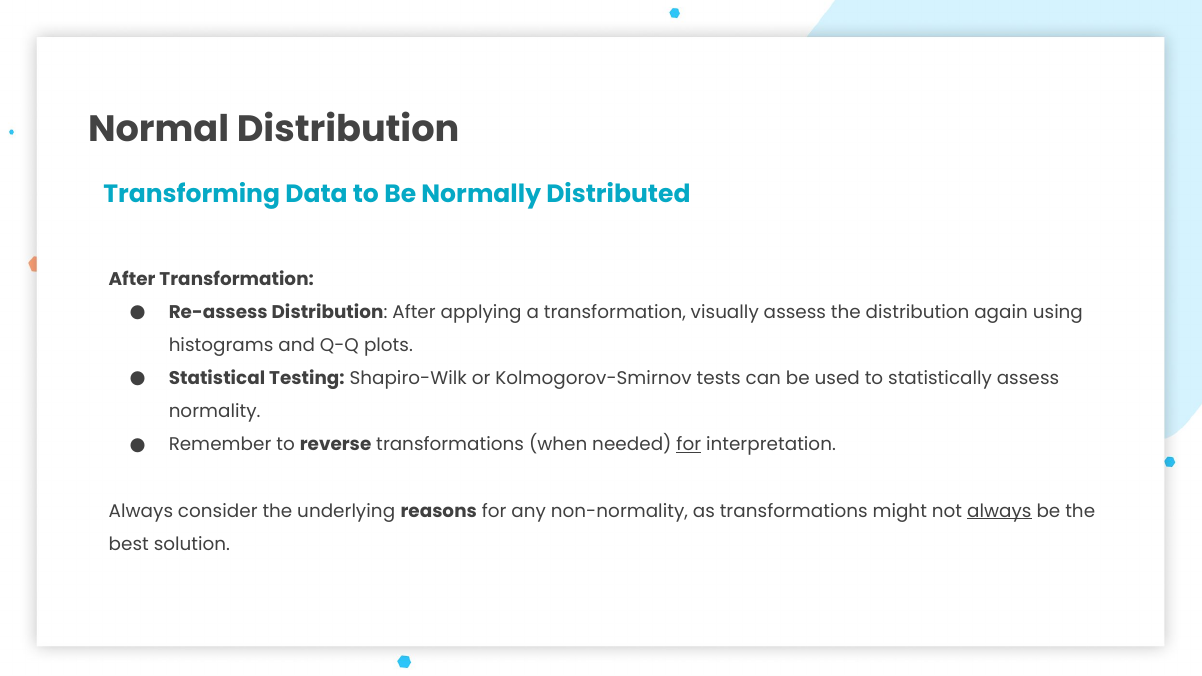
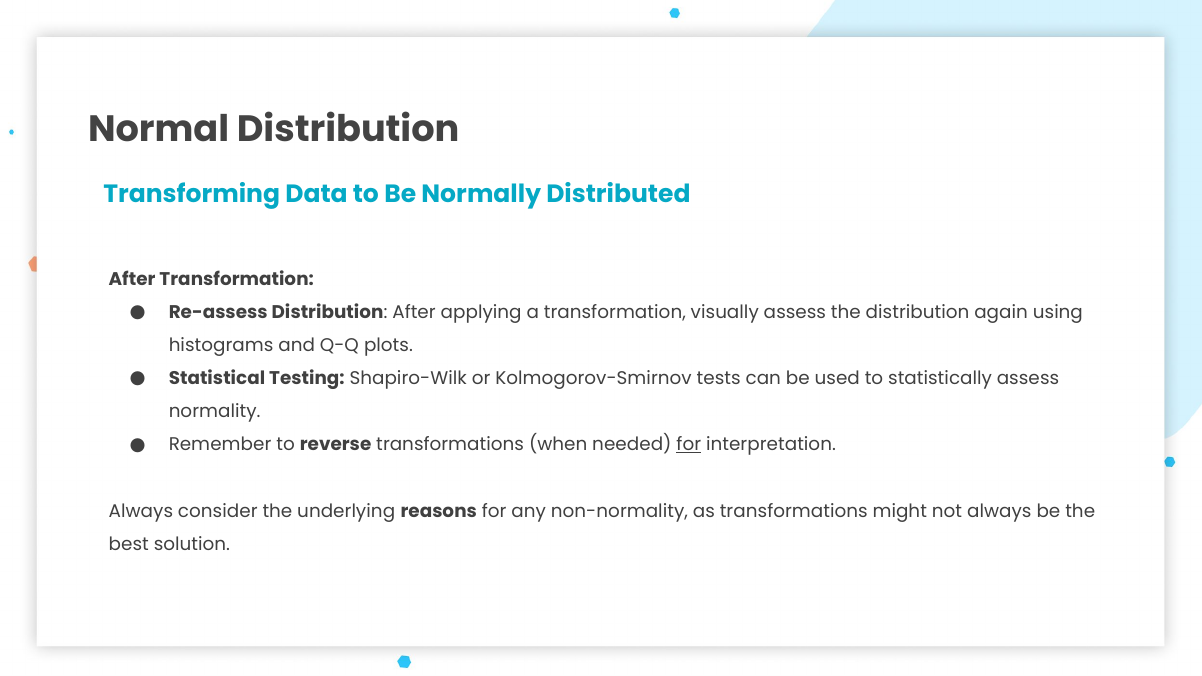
always underline: present -> none (999, 511)
